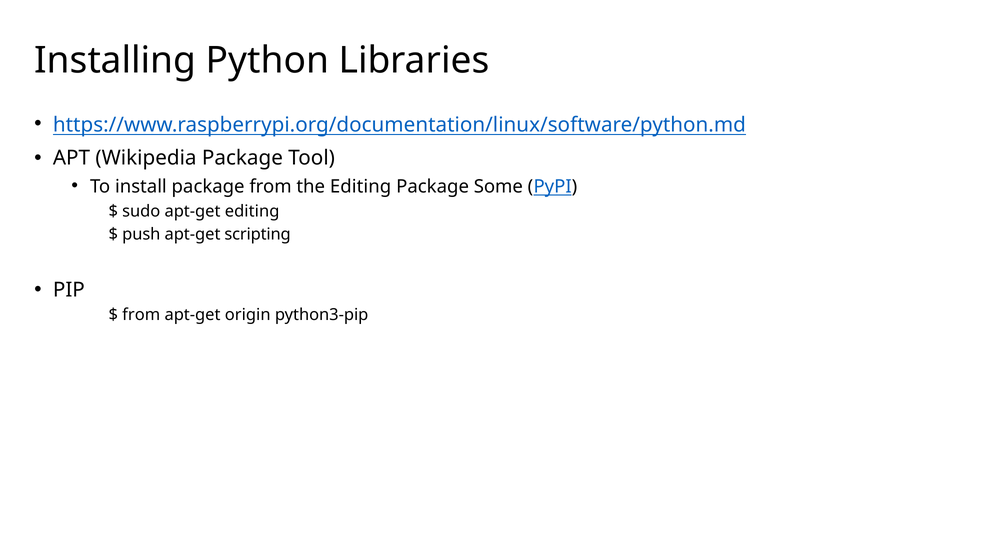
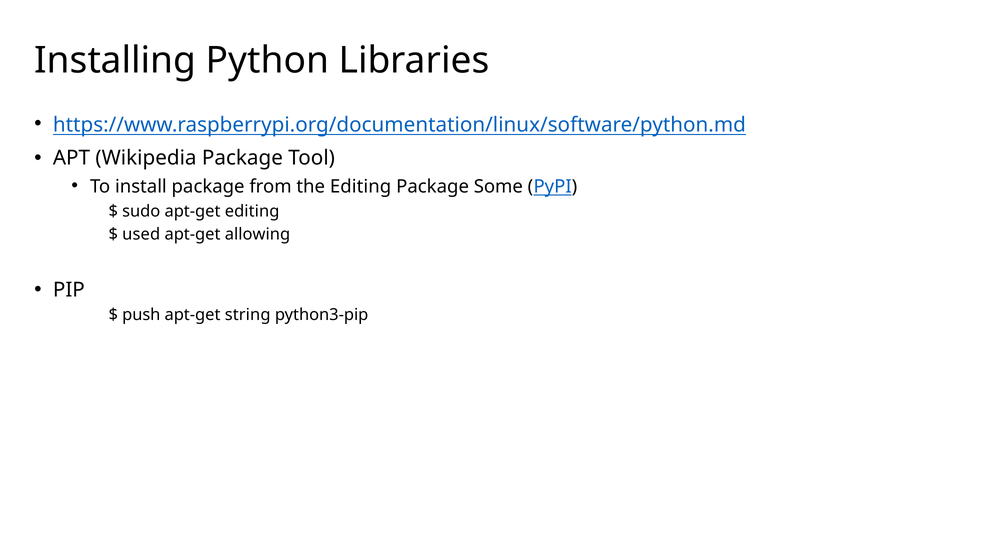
push: push -> used (141, 234)
scripting: scripting -> allowing (257, 234)
from: from -> push (141, 315)
origin: origin -> string (248, 315)
